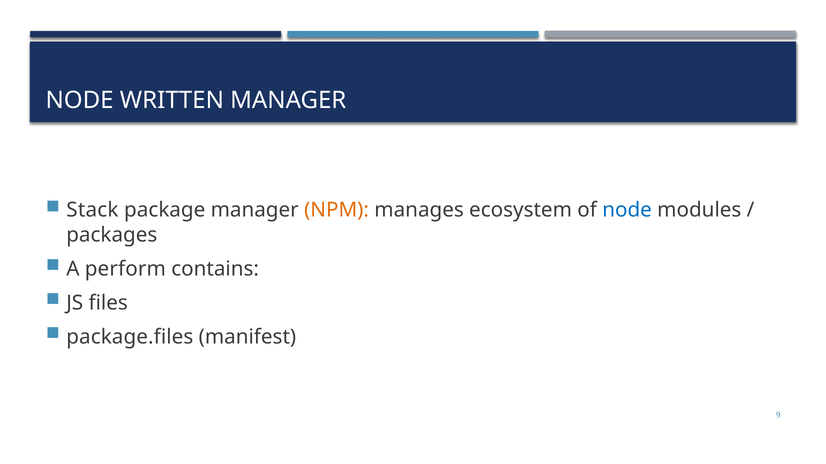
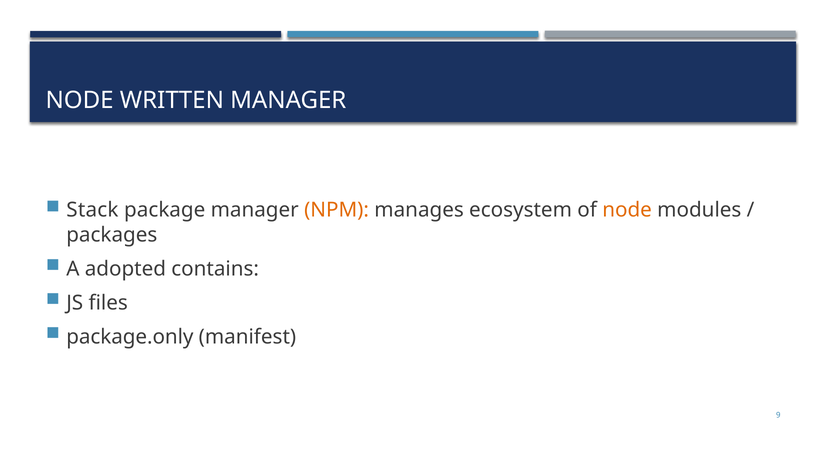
node colour: blue -> orange (627, 210)
perform: perform -> adopted (125, 269)
package.files: package.files -> package.only (130, 337)
